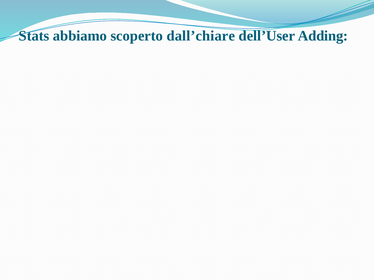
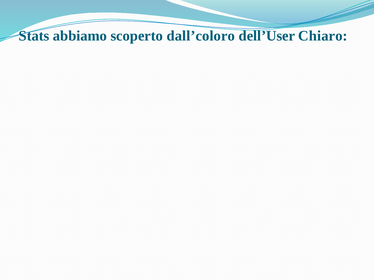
dall’chiare: dall’chiare -> dall’coloro (201, 36)
Adding: Adding -> Chiaro (323, 36)
